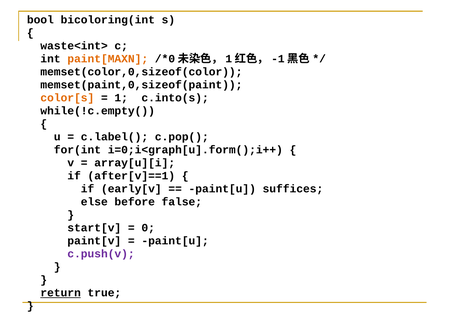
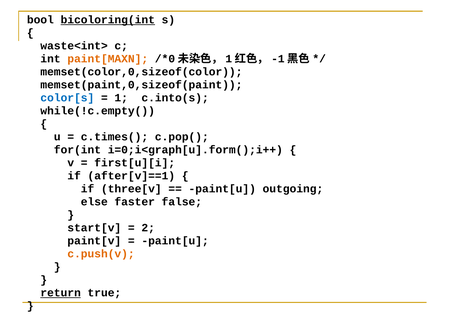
bicoloring(int underline: none -> present (108, 20)
color[s colour: orange -> blue (67, 98)
c.label(: c.label( -> c.times( (114, 137)
array[u][i: array[u][i -> first[u][i (135, 163)
early[v: early[v -> three[v (131, 189)
suffices: suffices -> outgoing (293, 189)
before: before -> faster (135, 202)
0: 0 -> 2 (148, 228)
c.push(v colour: purple -> orange (101, 254)
